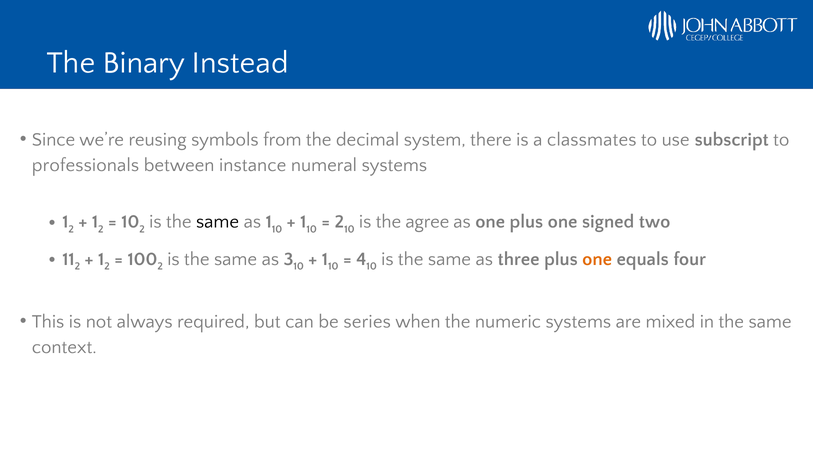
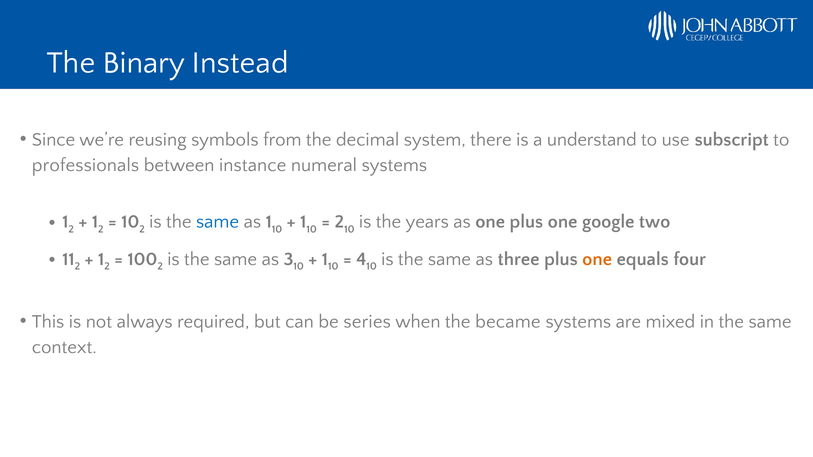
classmates: classmates -> understand (592, 140)
same colour: black -> blue (218, 222)
agree: agree -> years (427, 222)
signed: signed -> google (608, 222)
numeric: numeric -> became (508, 322)
